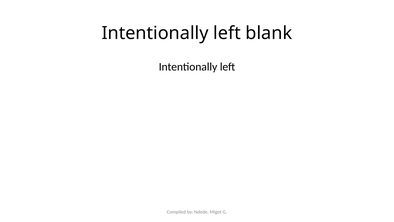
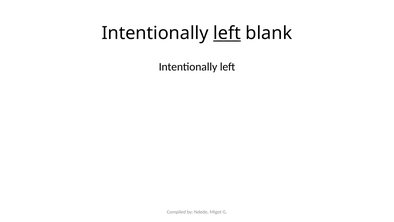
left underline: none -> present (227, 33)
